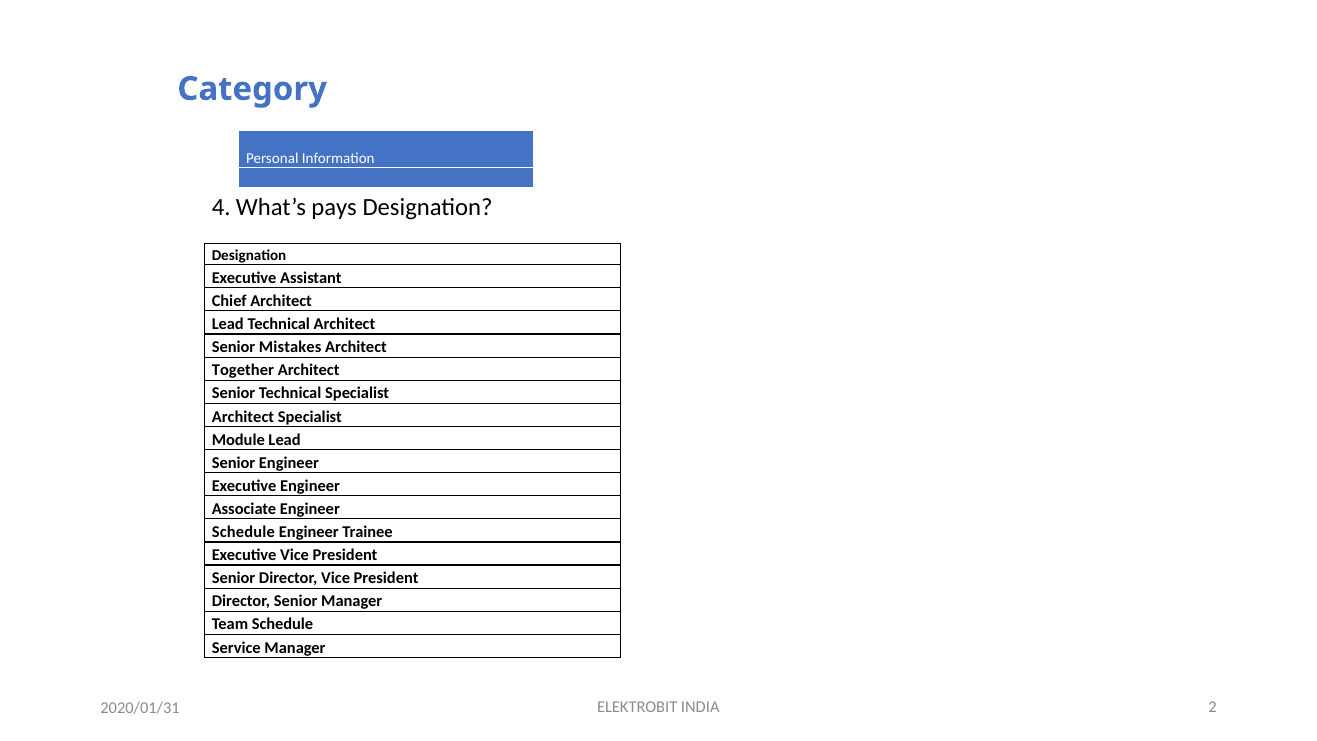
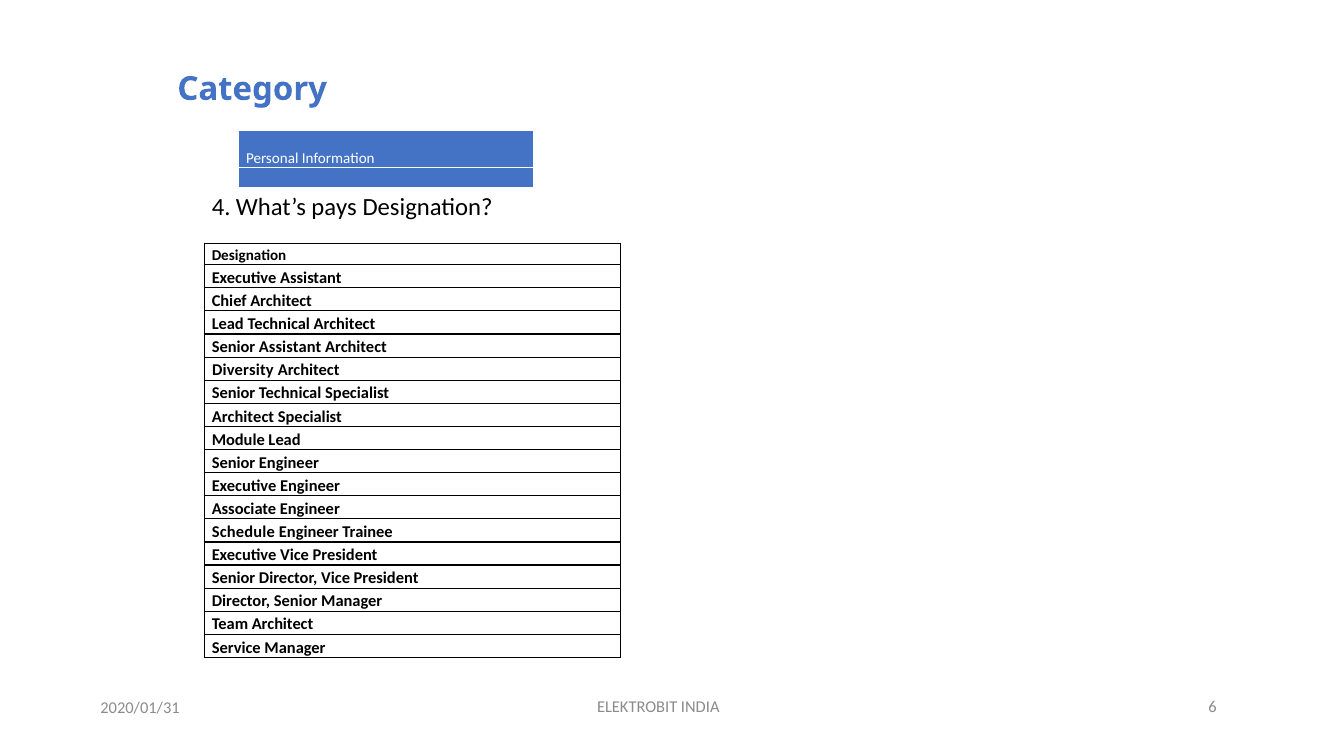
Senior Mistakes: Mistakes -> Assistant (290, 347)
Together: Together -> Diversity (243, 370)
Team Schedule: Schedule -> Architect (283, 624)
2: 2 -> 6 (1212, 707)
